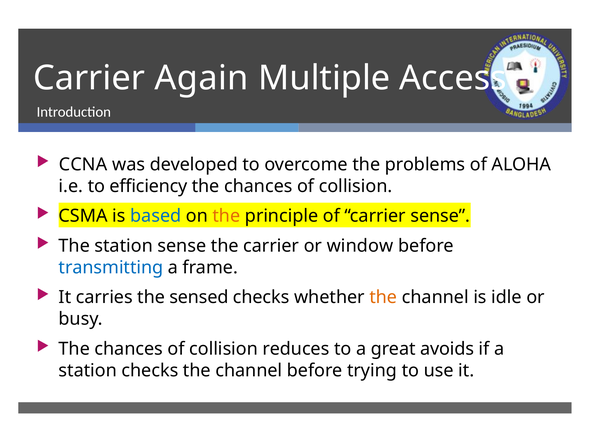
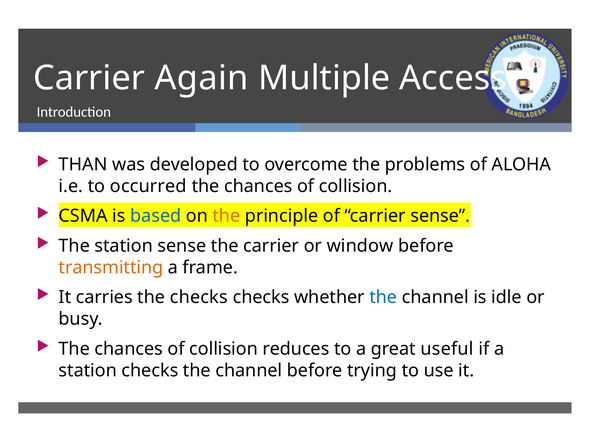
CCNA: CCNA -> THAN (83, 164)
efficiency: efficiency -> occurred (148, 186)
transmitting colour: blue -> orange (111, 267)
the sensed: sensed -> checks (199, 297)
the colour: orange -> blue (383, 297)
avoids: avoids -> useful (447, 348)
